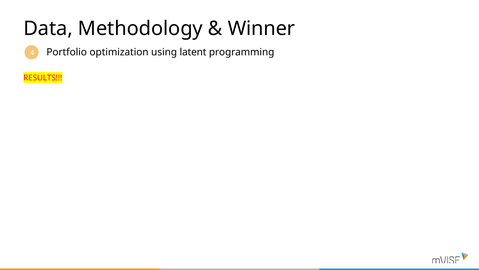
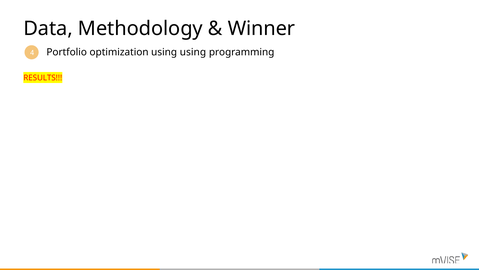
using latent: latent -> using (193, 52)
